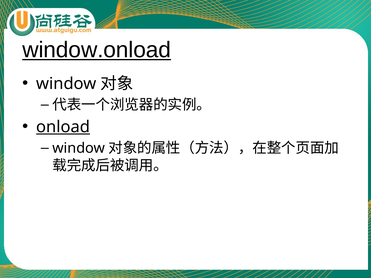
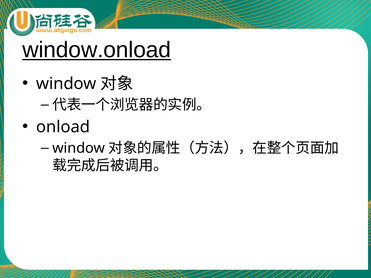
onload underline: present -> none (63, 127)
